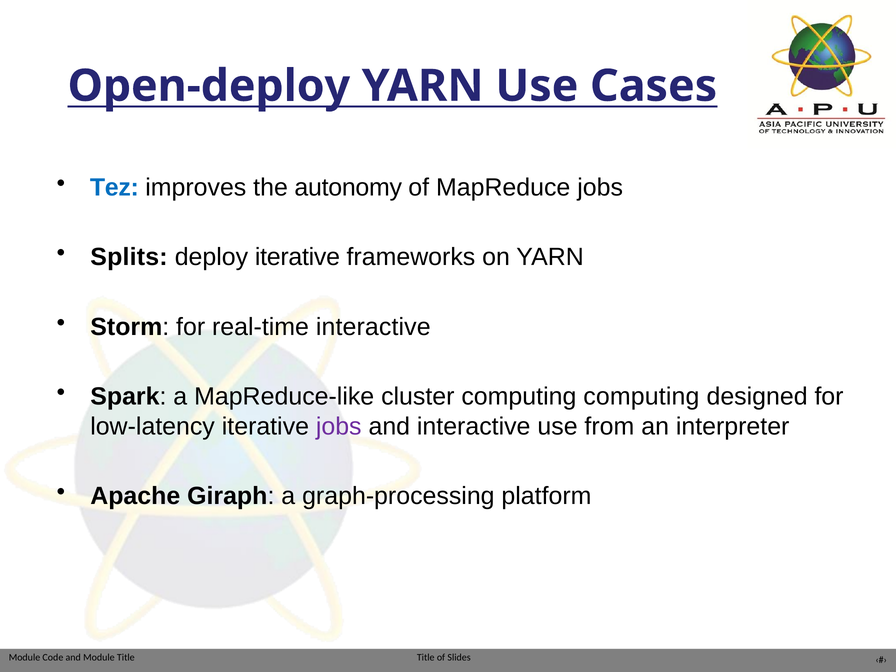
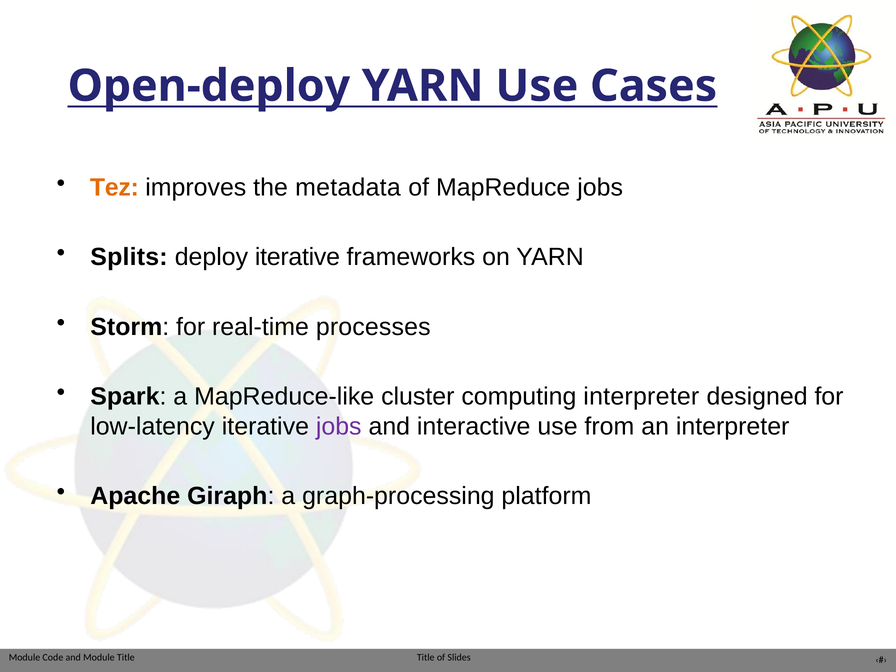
Tez colour: blue -> orange (114, 187)
autonomy: autonomy -> metadata (348, 187)
real-time interactive: interactive -> processes (373, 327)
computing computing: computing -> interpreter (641, 397)
